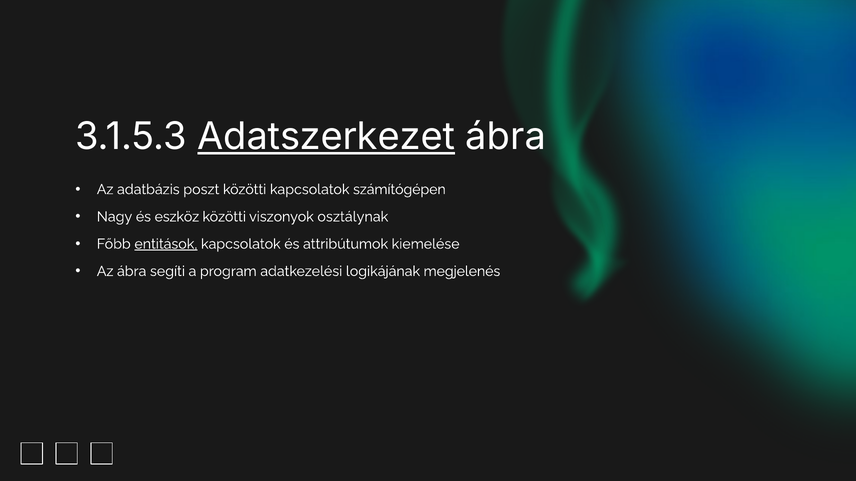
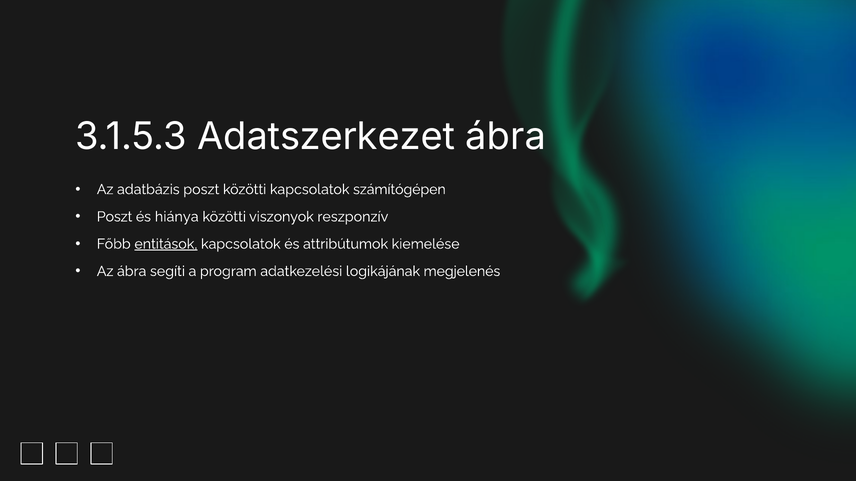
Adatszerkezet underline: present -> none (326, 137)
Nagy: Nagy -> Poszt (115, 217)
eszköz: eszköz -> hiánya (177, 217)
osztálynak: osztálynak -> reszponzív (353, 217)
